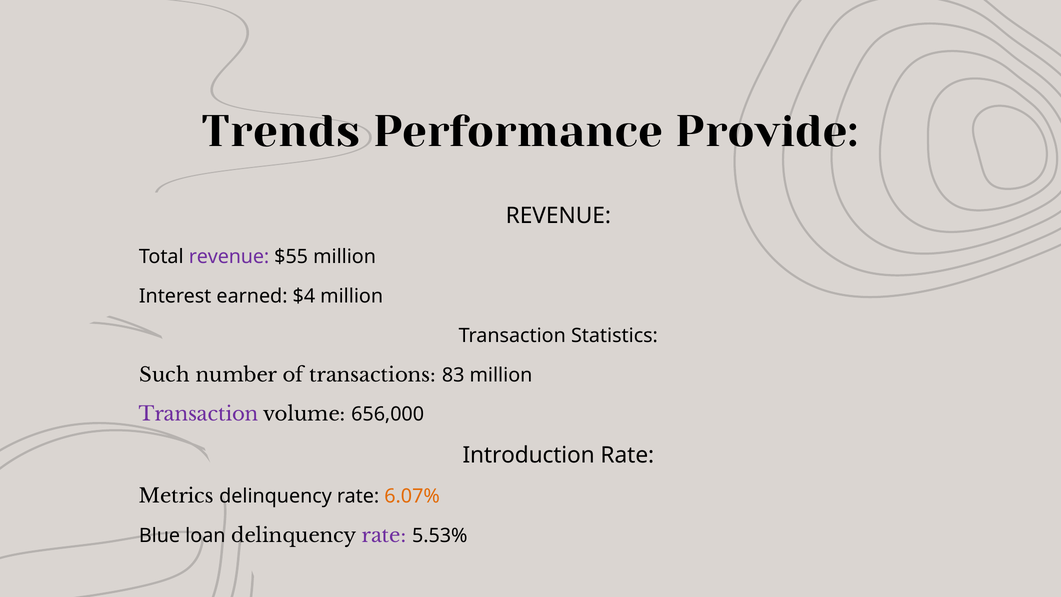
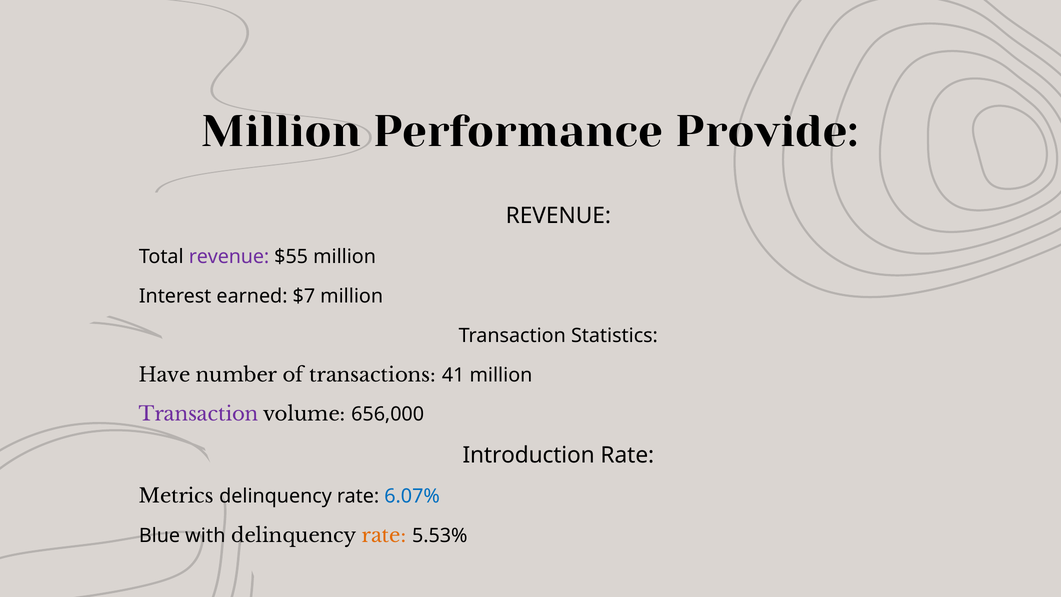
Trends: Trends -> Million (281, 132)
$4: $4 -> $7 (304, 296)
Such: Such -> Have (165, 375)
83: 83 -> 41 (453, 375)
6.07% colour: orange -> blue (412, 496)
loan: loan -> with (205, 535)
rate colour: purple -> orange (384, 535)
